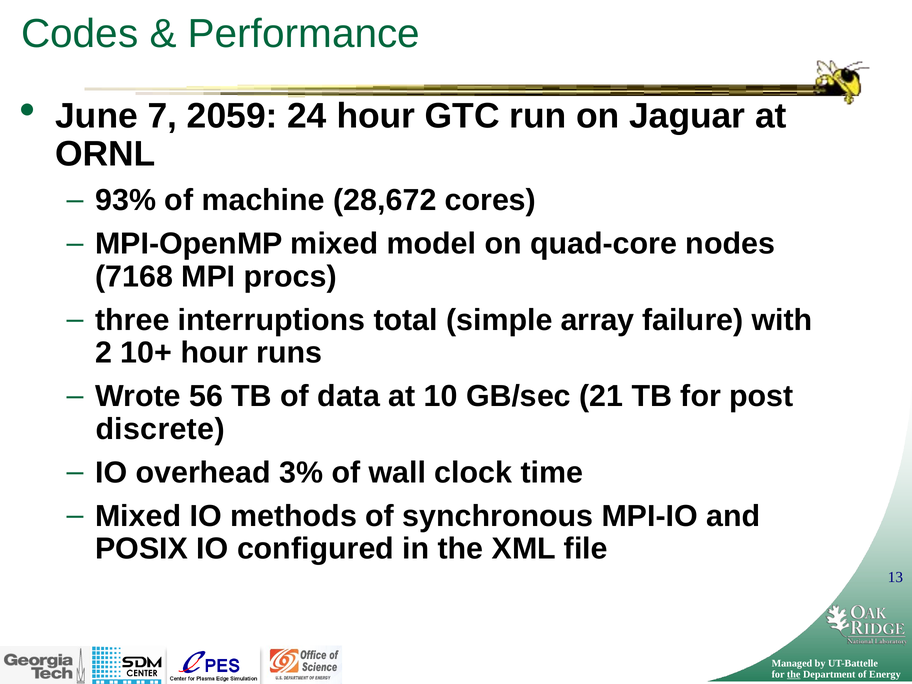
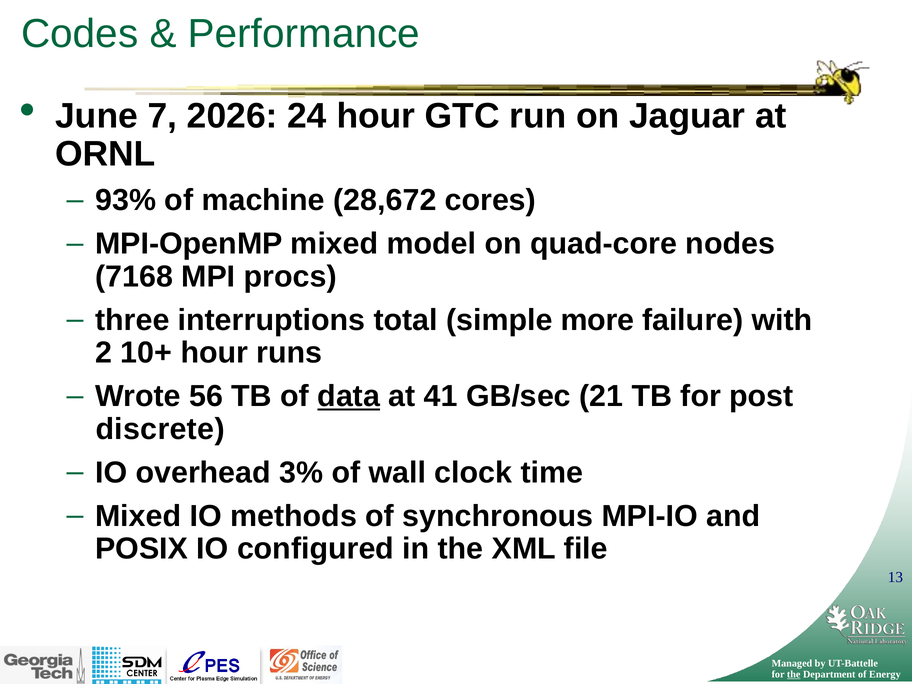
2059: 2059 -> 2026 (232, 116)
array: array -> more (597, 320)
data underline: none -> present (349, 396)
10: 10 -> 41 (441, 396)
